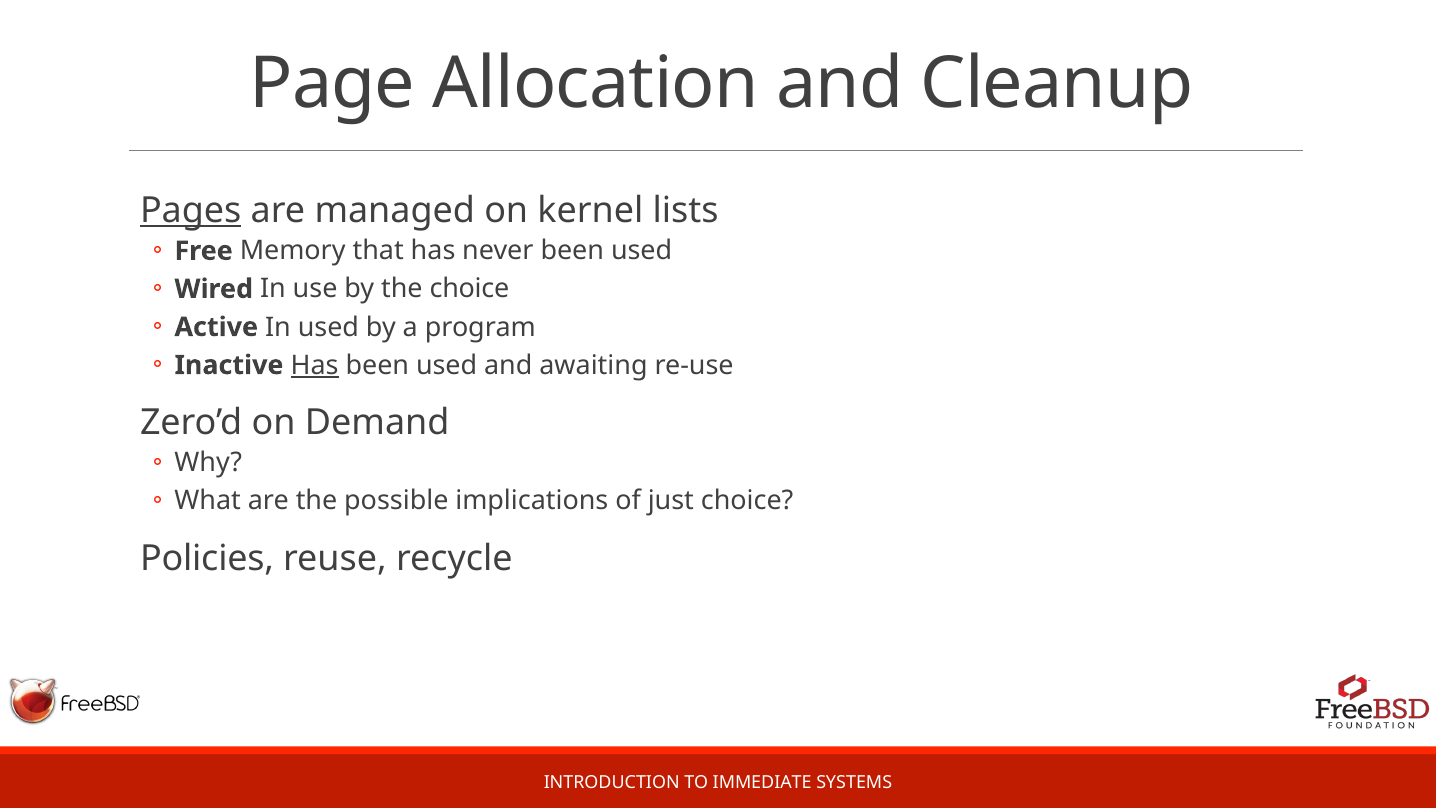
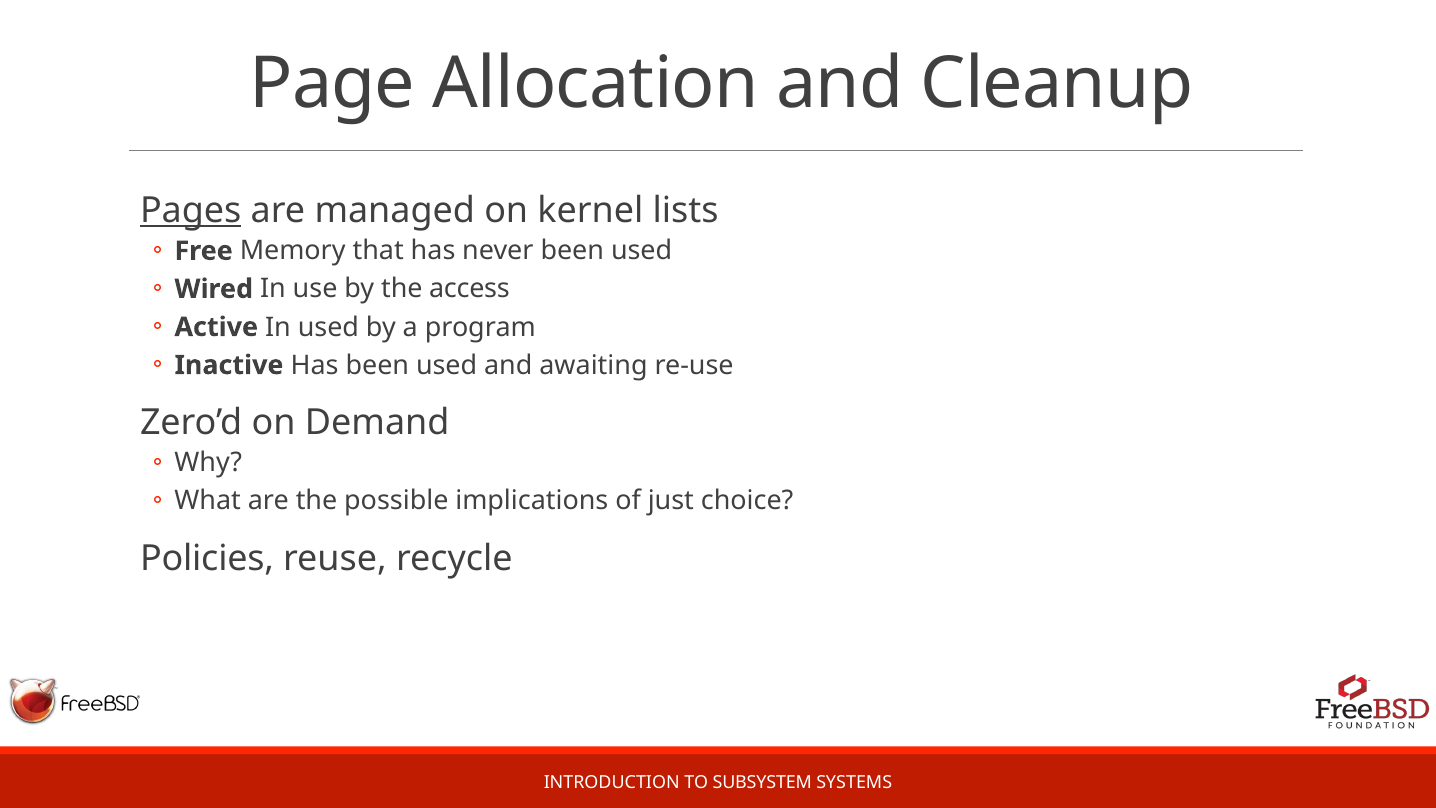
the choice: choice -> access (469, 289)
Has underline: present -> none (315, 365)
IMMEDIATE: IMMEDIATE -> SUBSYSTEM (762, 782)
